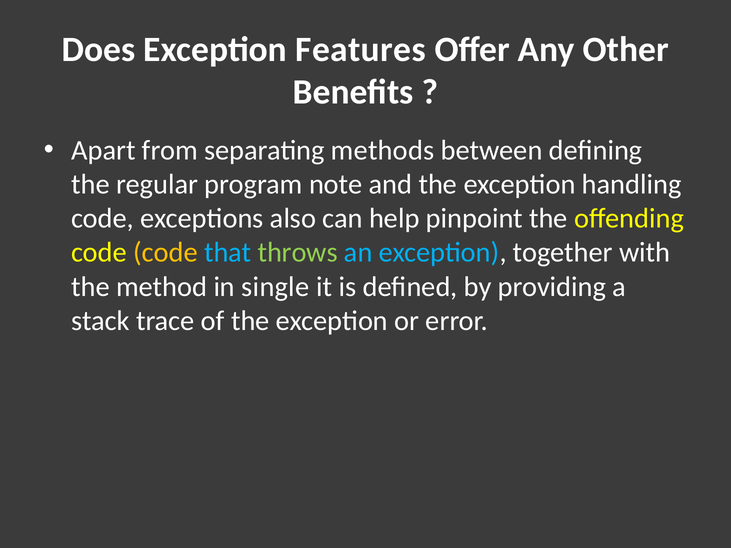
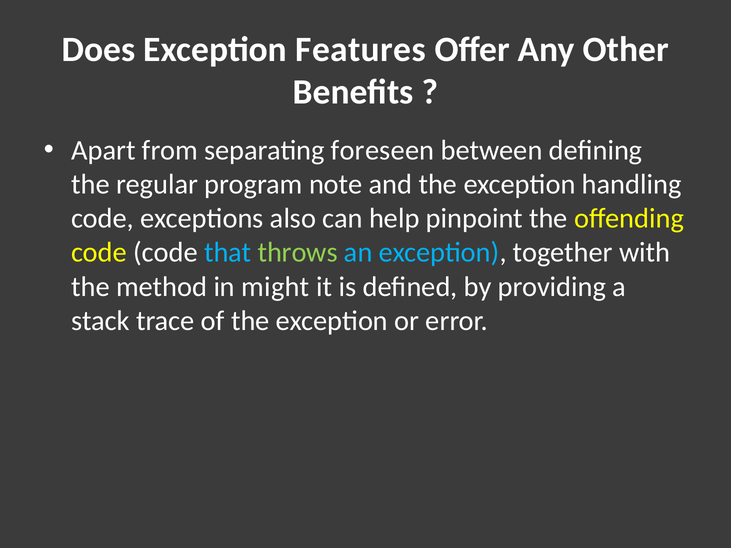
methods: methods -> foreseen (383, 151)
code colour: yellow -> white (165, 253)
single: single -> might (275, 287)
